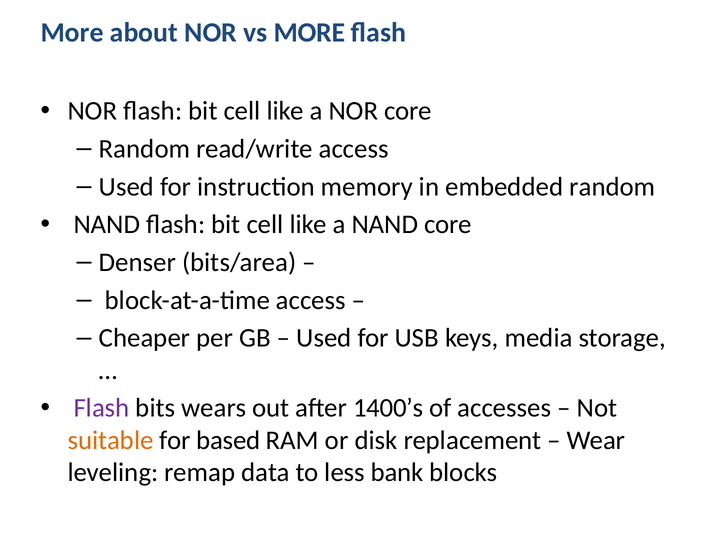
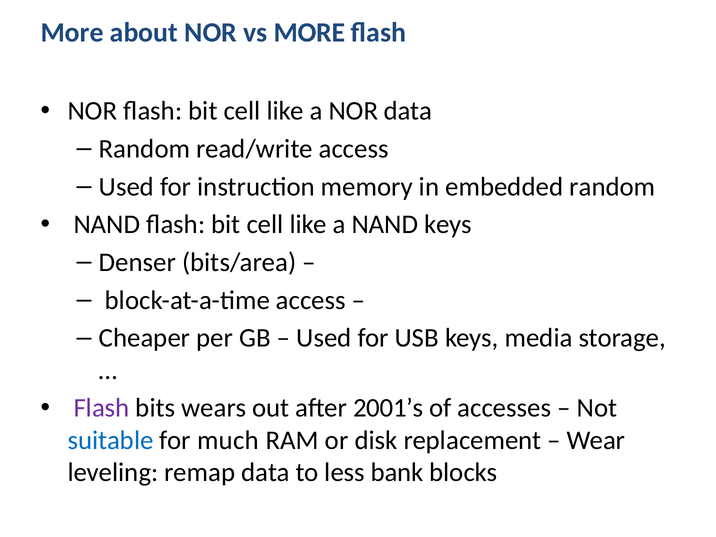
NOR core: core -> data (408, 111)
NAND core: core -> keys (448, 225)
1400’s: 1400’s -> 2001’s (388, 408)
suitable colour: orange -> blue (111, 440)
based: based -> much (228, 440)
